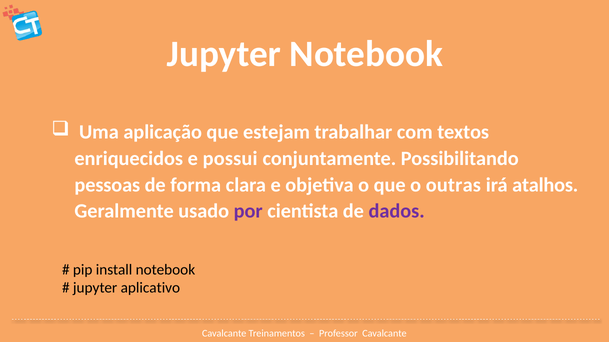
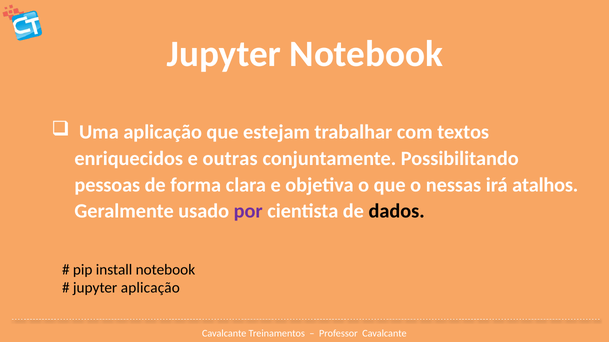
possui: possui -> outras (230, 159)
outras: outras -> nessas (453, 185)
dados colour: purple -> black (397, 212)
jupyter aplicativo: aplicativo -> aplicação (150, 288)
